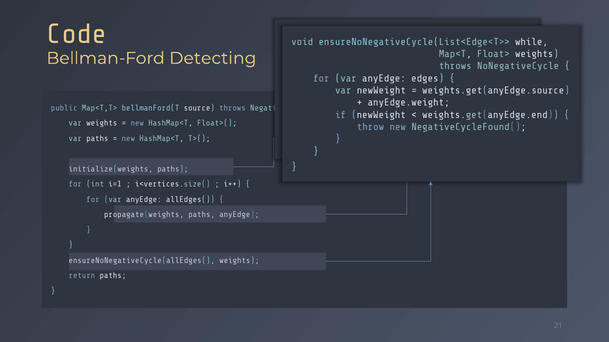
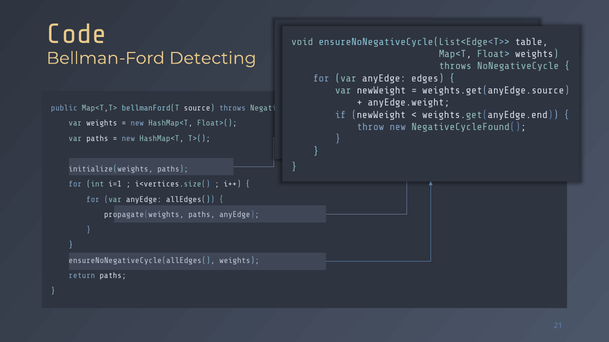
while: while -> table (531, 42)
